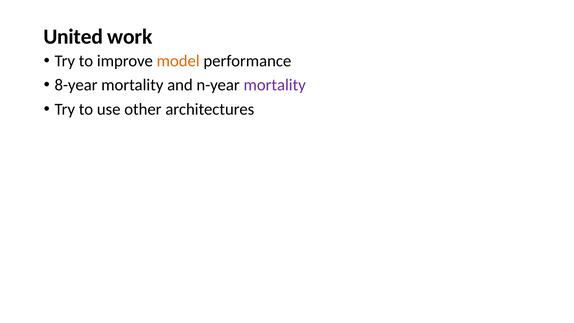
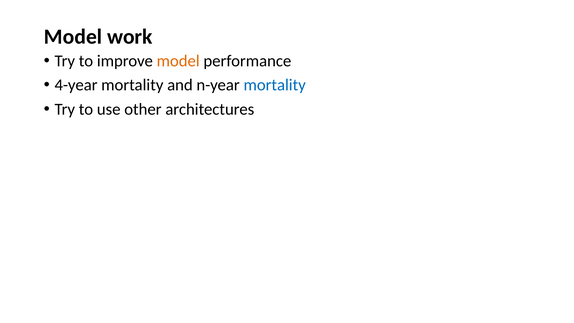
United: United -> Model (73, 37)
8-year: 8-year -> 4-year (76, 85)
mortality colour: purple -> blue (275, 85)
